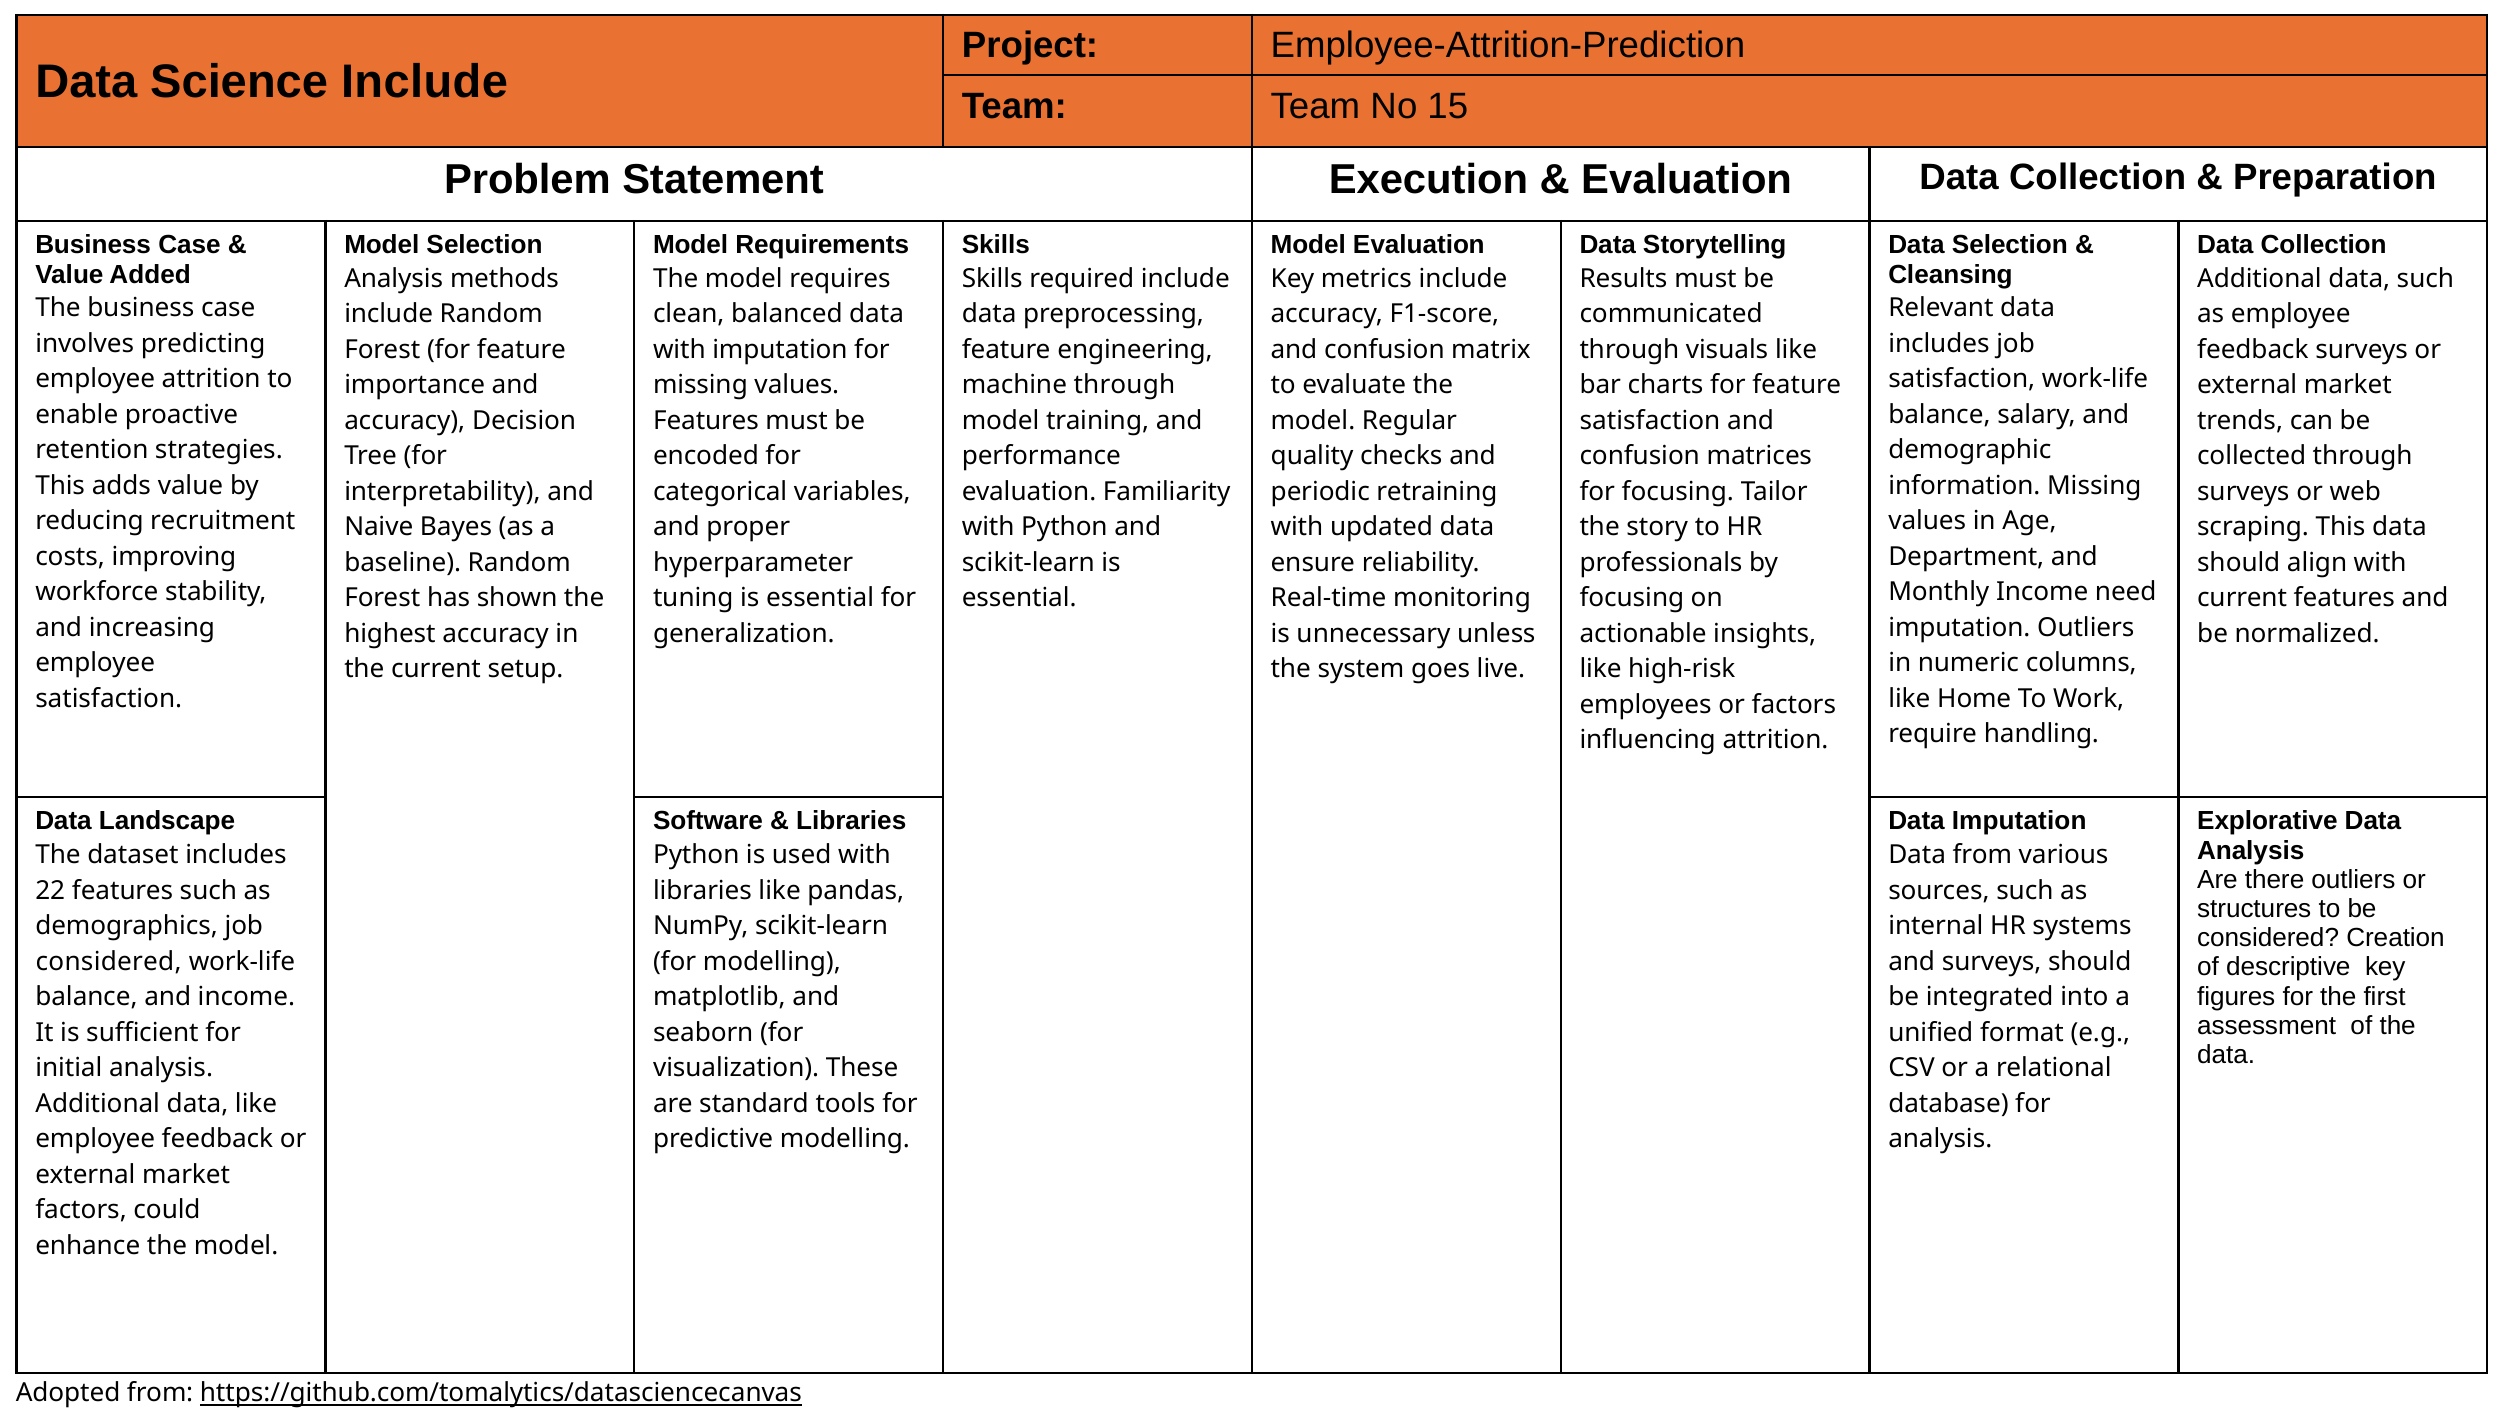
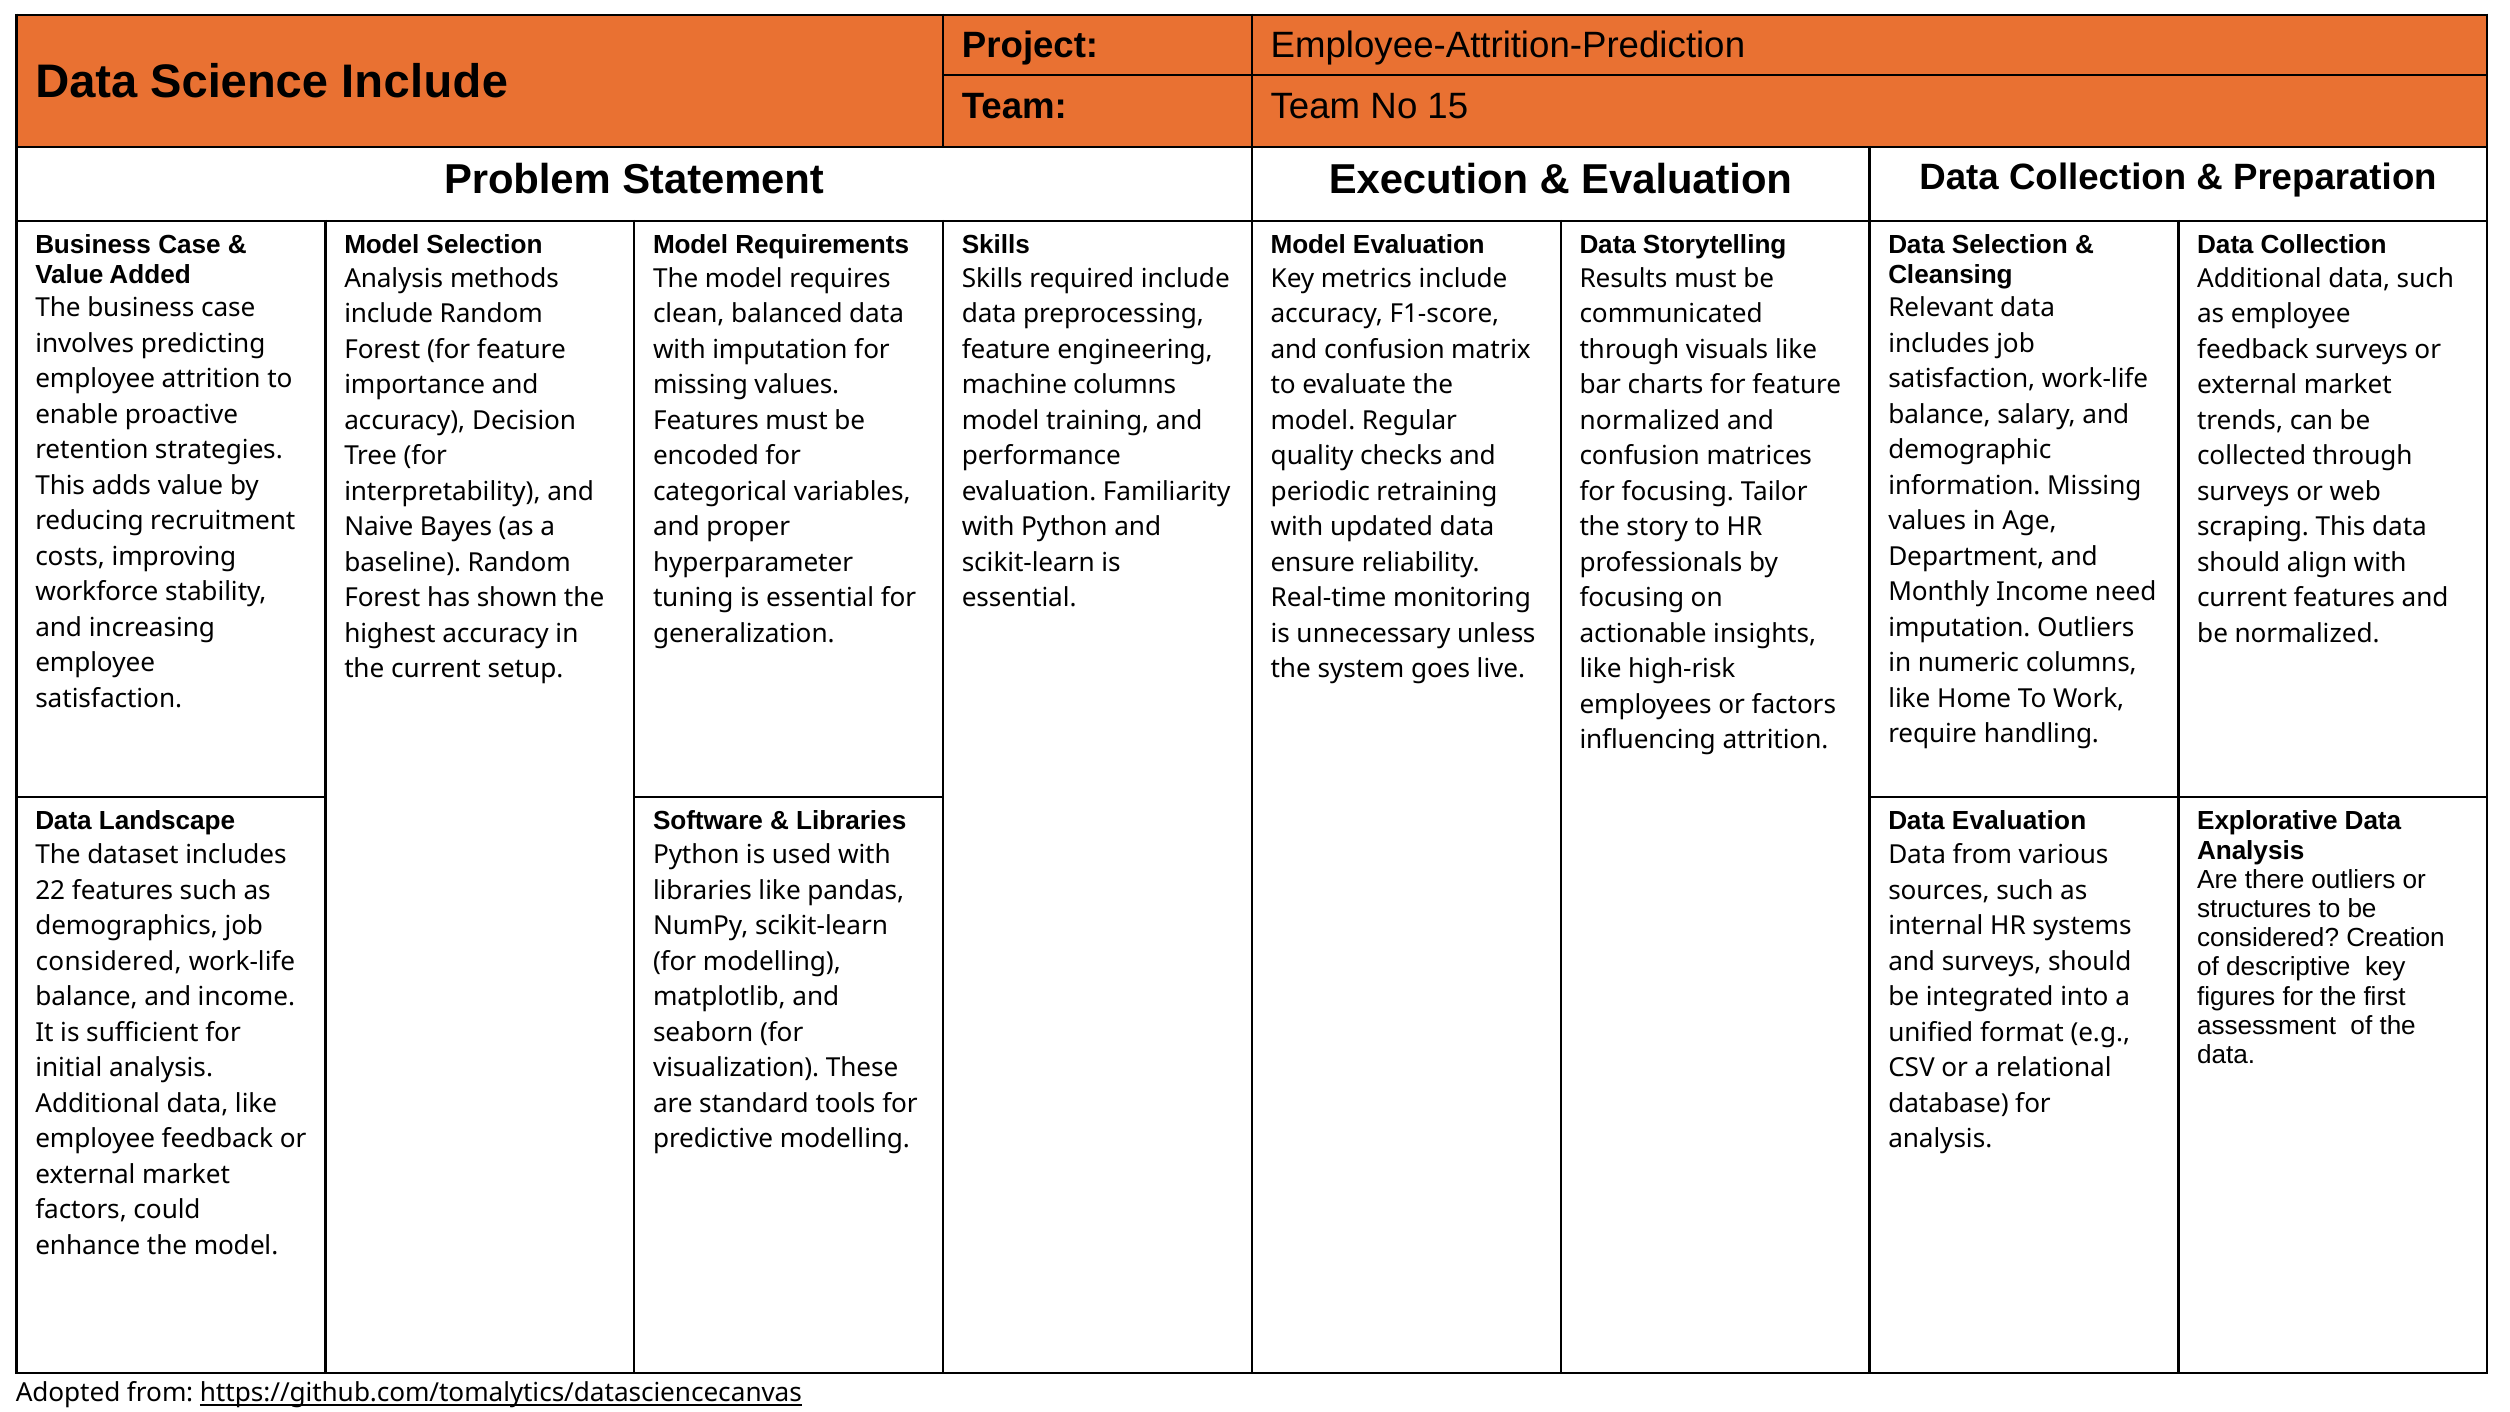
machine through: through -> columns (1125, 385)
satisfaction: satisfaction -> normalized (1650, 421)
Data Imputation: Imputation -> Evaluation (2019, 821)
